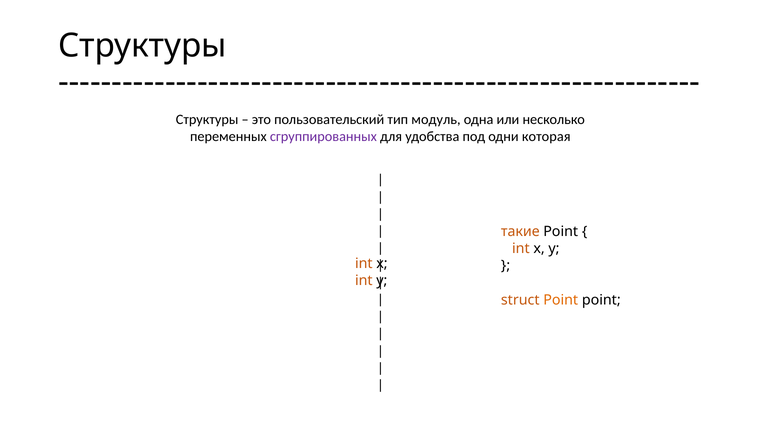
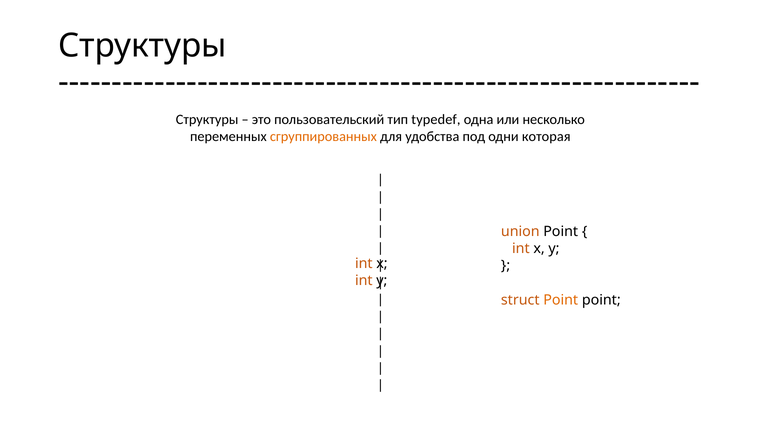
модуль: модуль -> typedef (436, 119)
сгруппированных colour: purple -> orange (323, 137)
такие: такие -> union (520, 232)
